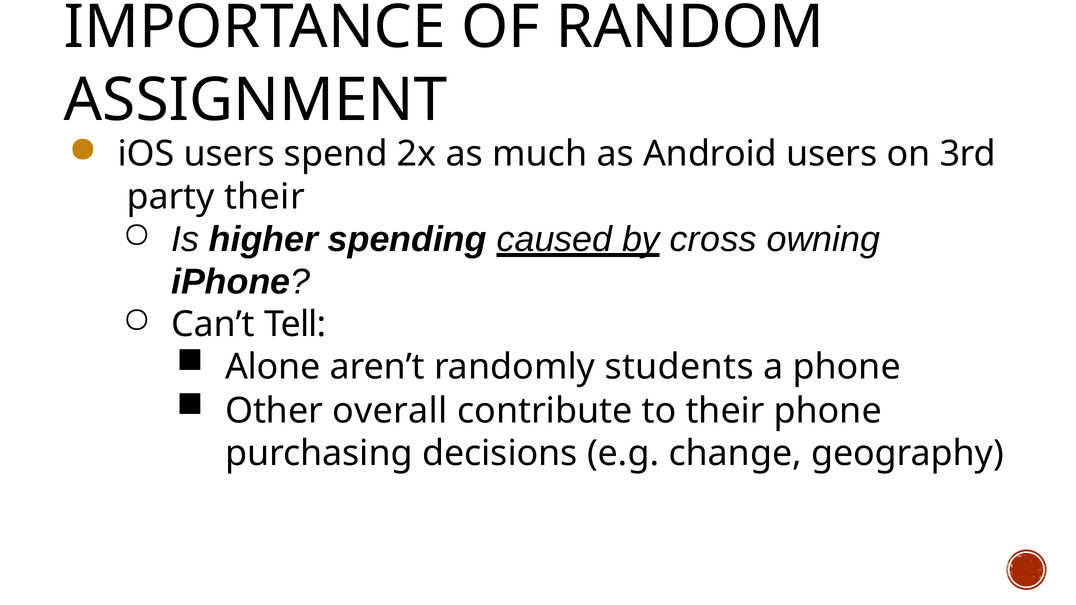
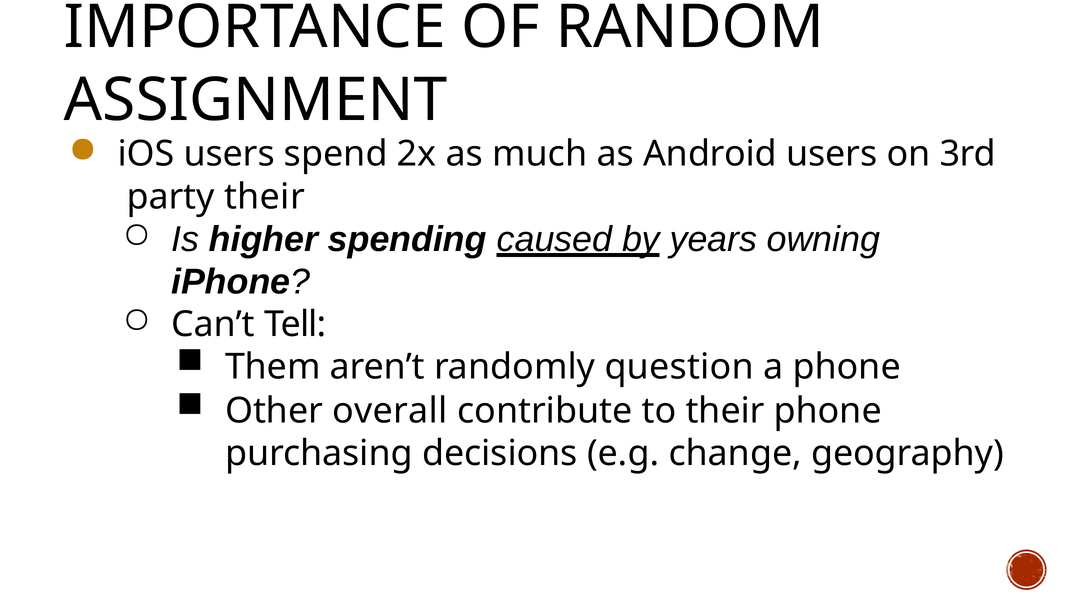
cross: cross -> years (713, 239)
Alone: Alone -> Them (273, 367)
students: students -> question (679, 367)
